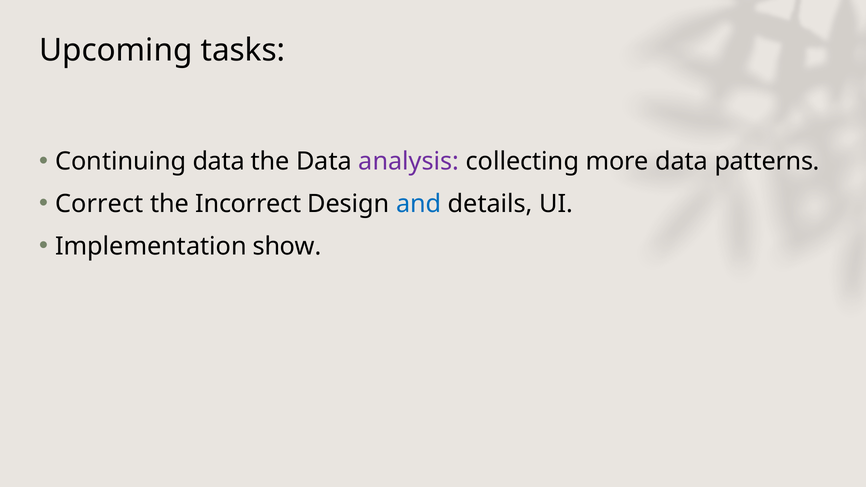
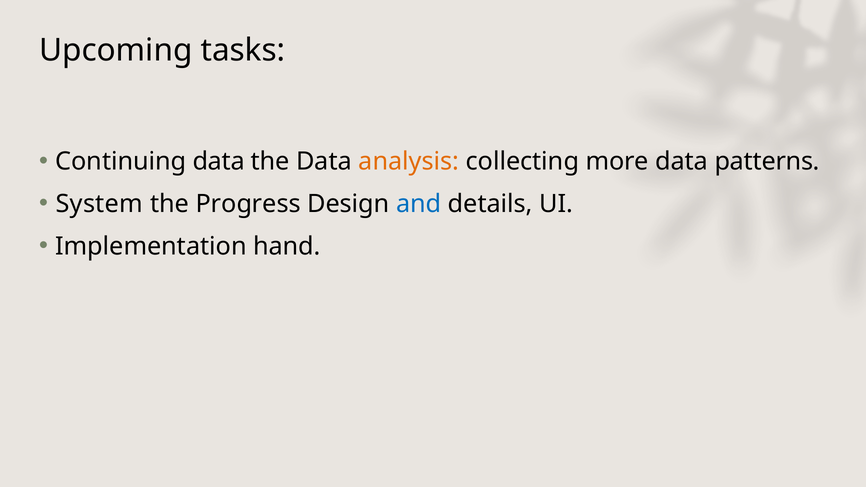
analysis colour: purple -> orange (409, 162)
Correct: Correct -> System (99, 204)
Incorrect: Incorrect -> Progress (248, 204)
show: show -> hand (287, 246)
